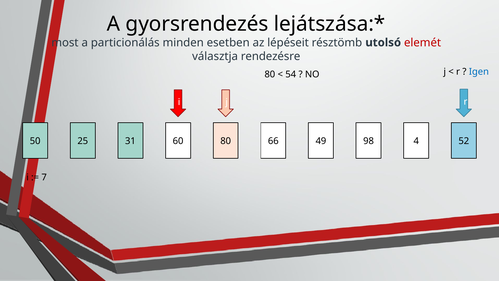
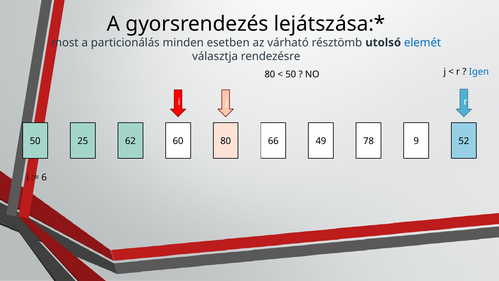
lépéseit: lépéseit -> várható (288, 43)
elemét colour: red -> blue (423, 43)
54: 54 -> 50 (291, 74)
31: 31 -> 62 (130, 141)
98: 98 -> 78 (369, 141)
4: 4 -> 9 (416, 141)
7: 7 -> 6 (44, 177)
